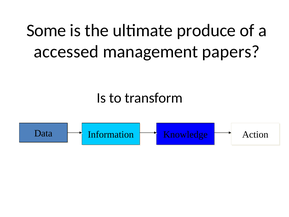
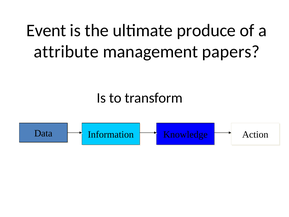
Some: Some -> Event (46, 30)
accessed: accessed -> attribute (66, 52)
